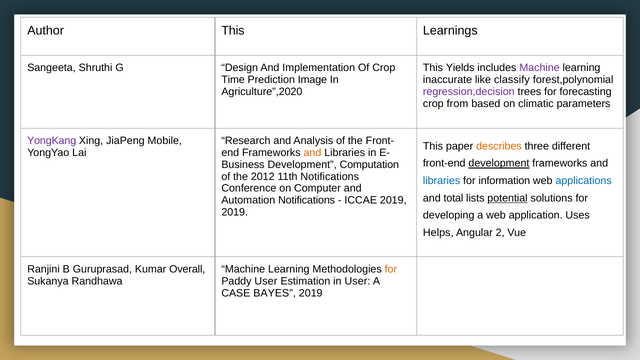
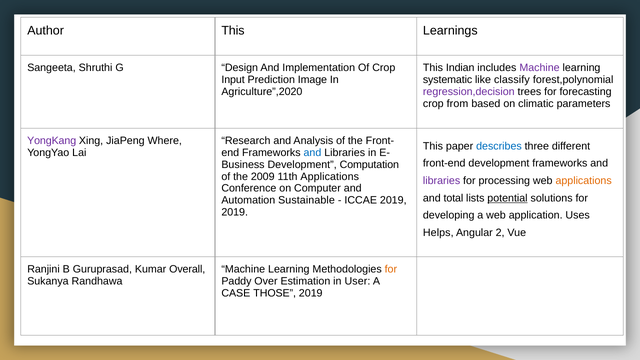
Yields: Yields -> Indian (460, 68)
Time: Time -> Input (233, 80)
inaccurate: inaccurate -> systematic (448, 80)
Mobile: Mobile -> Where (165, 141)
describes colour: orange -> blue (499, 146)
and colour: orange -> blue (312, 153)
development underline: present -> none (499, 163)
2012: 2012 -> 2009 (263, 177)
11th Notifications: Notifications -> Applications (330, 177)
libraries colour: blue -> purple (442, 181)
information: information -> processing (504, 181)
applications colour: blue -> orange (584, 181)
Automation Notifications: Notifications -> Sustainable (307, 200)
Paddy User: User -> Over (266, 281)
BAYES: BAYES -> THOSE (275, 293)
